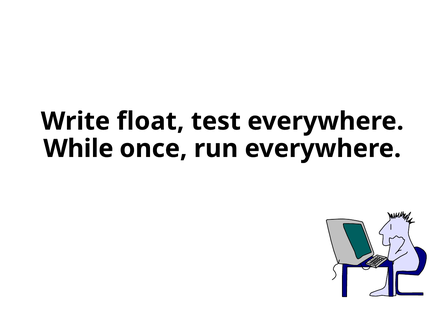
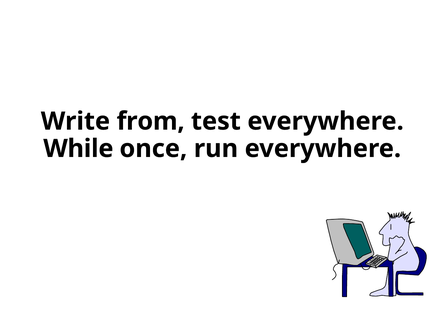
float: float -> from (151, 121)
